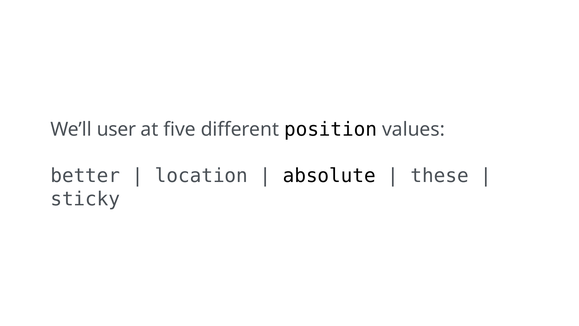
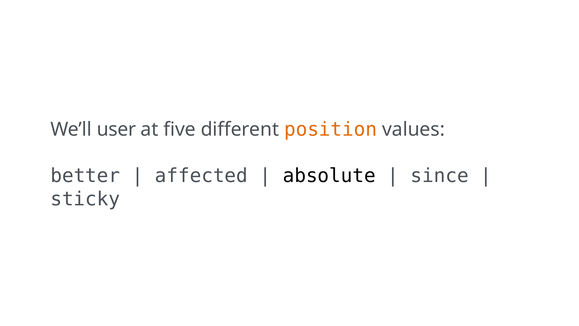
position colour: black -> orange (331, 129)
location: location -> affected (201, 176)
these: these -> since (440, 176)
